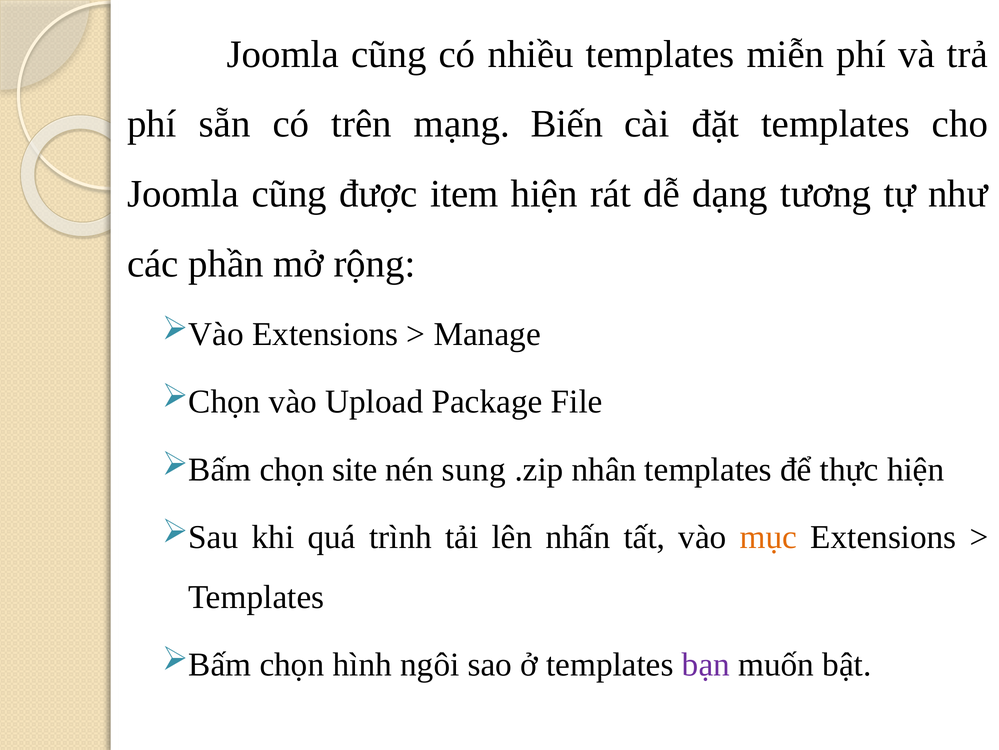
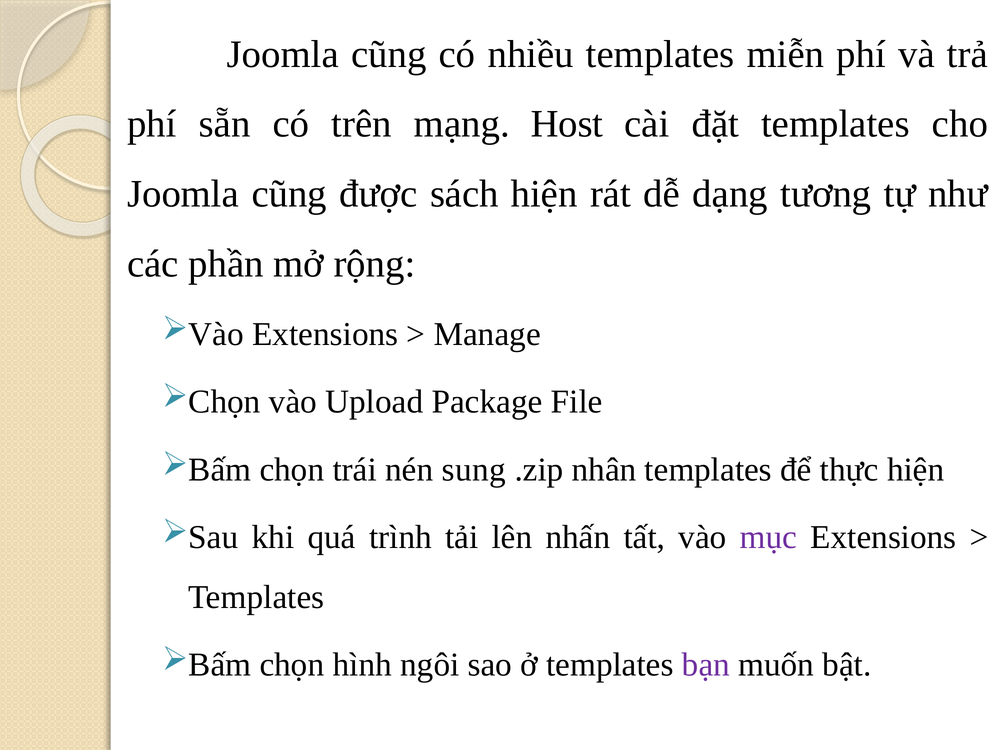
Biến: Biến -> Host (567, 124)
item: item -> sách (464, 194)
site: site -> trái (355, 469)
mục colour: orange -> purple (768, 537)
